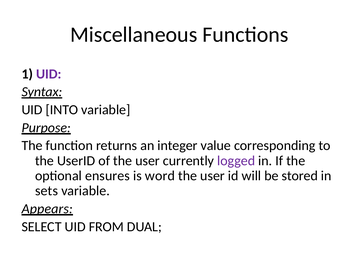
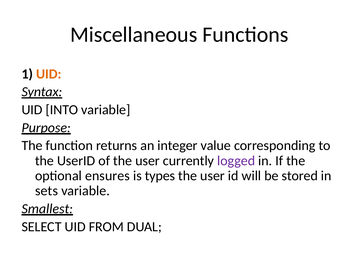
UID colour: purple -> orange (49, 74)
word: word -> types (160, 176)
Appears: Appears -> Smallest (47, 209)
